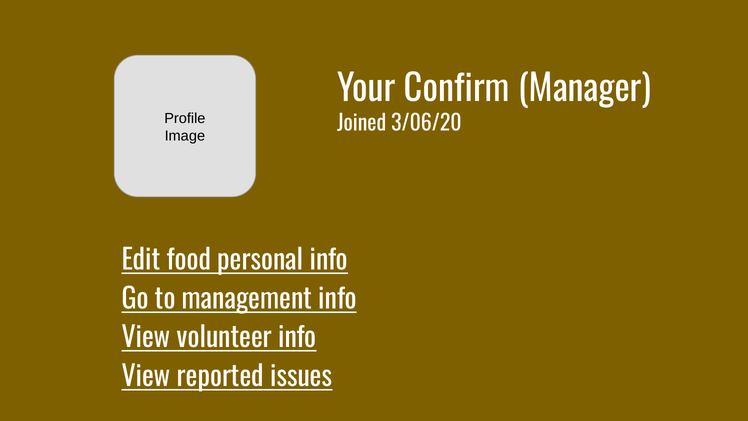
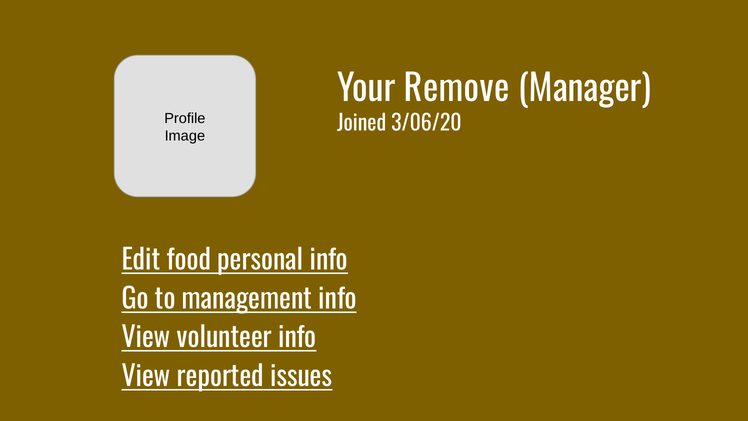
Confirm: Confirm -> Remove (457, 89)
